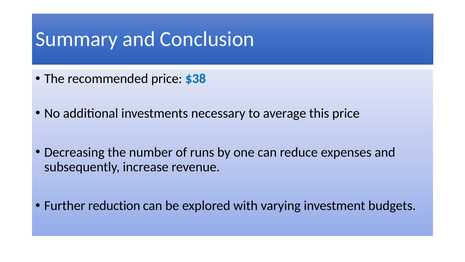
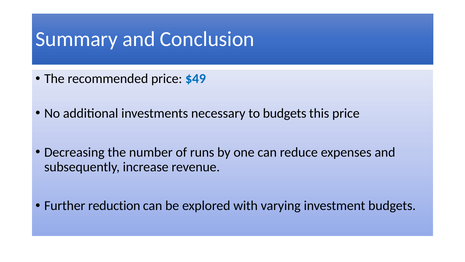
$38: $38 -> $49 (196, 79)
to average: average -> budgets (285, 113)
